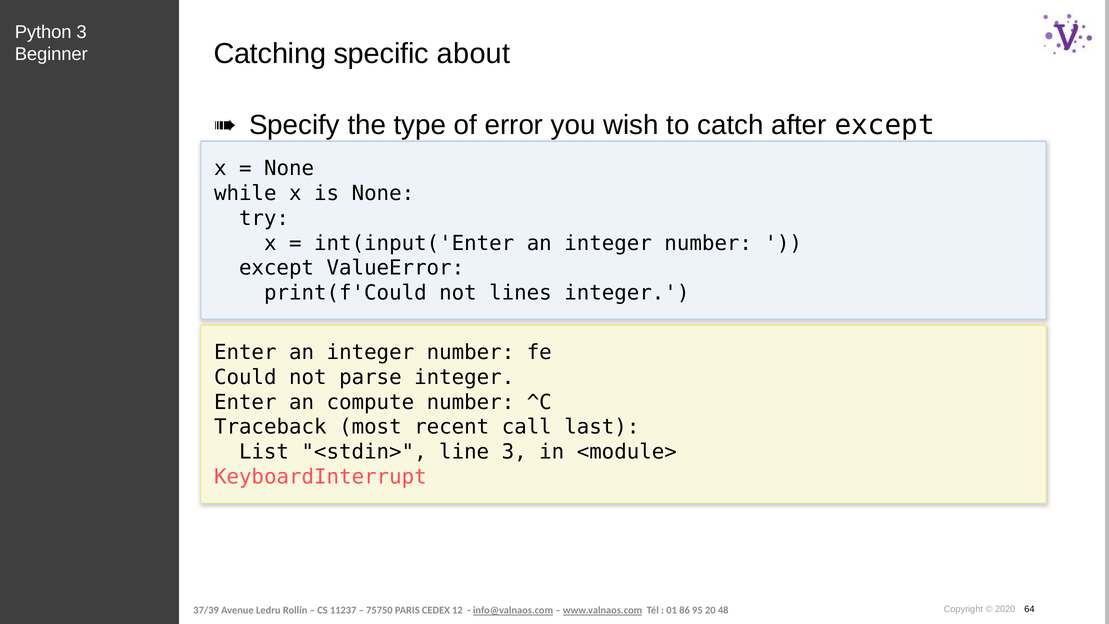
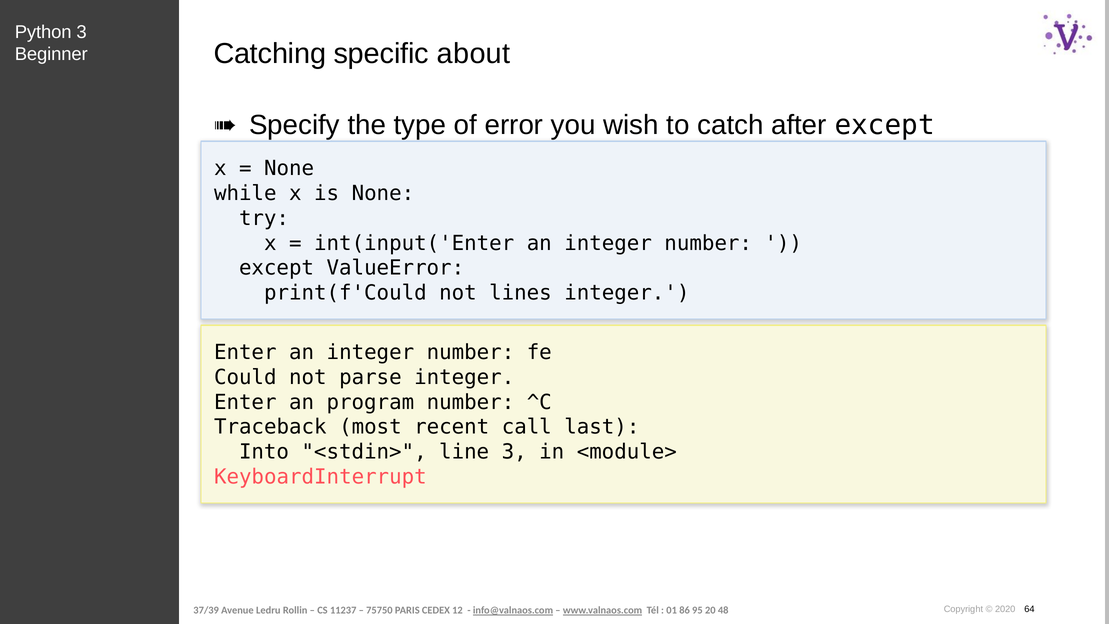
compute: compute -> program (370, 402)
List: List -> Into (264, 452)
